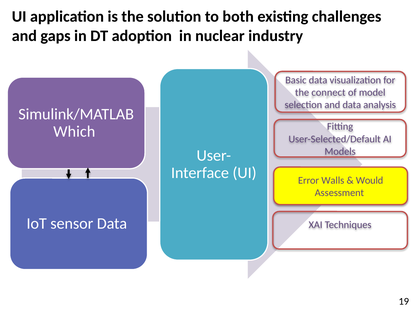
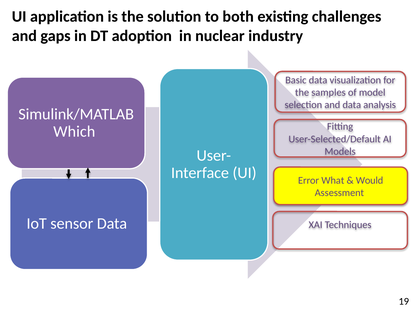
connect: connect -> samples (329, 92)
Walls: Walls -> What (333, 180)
